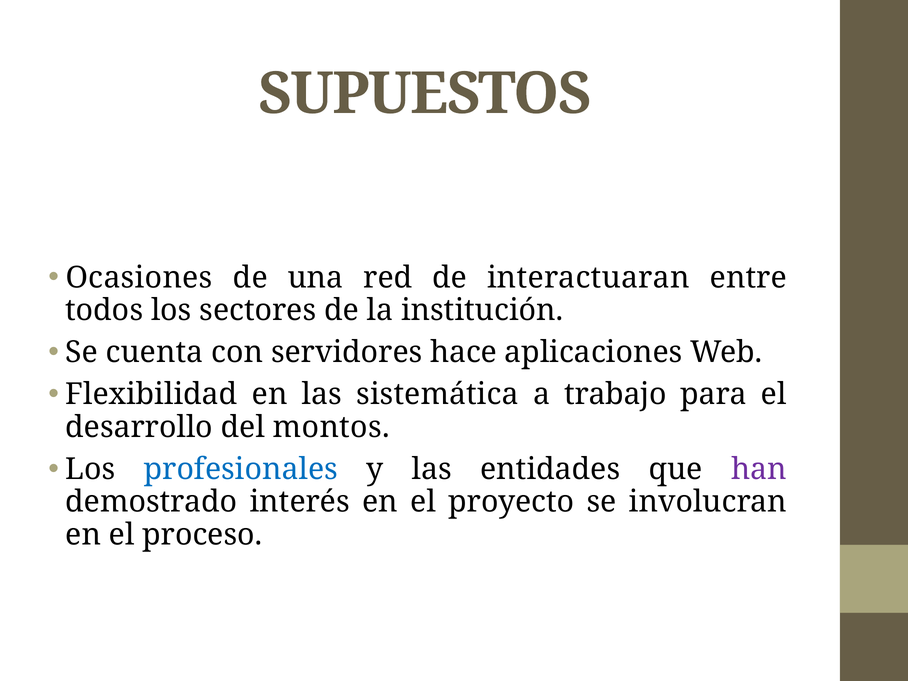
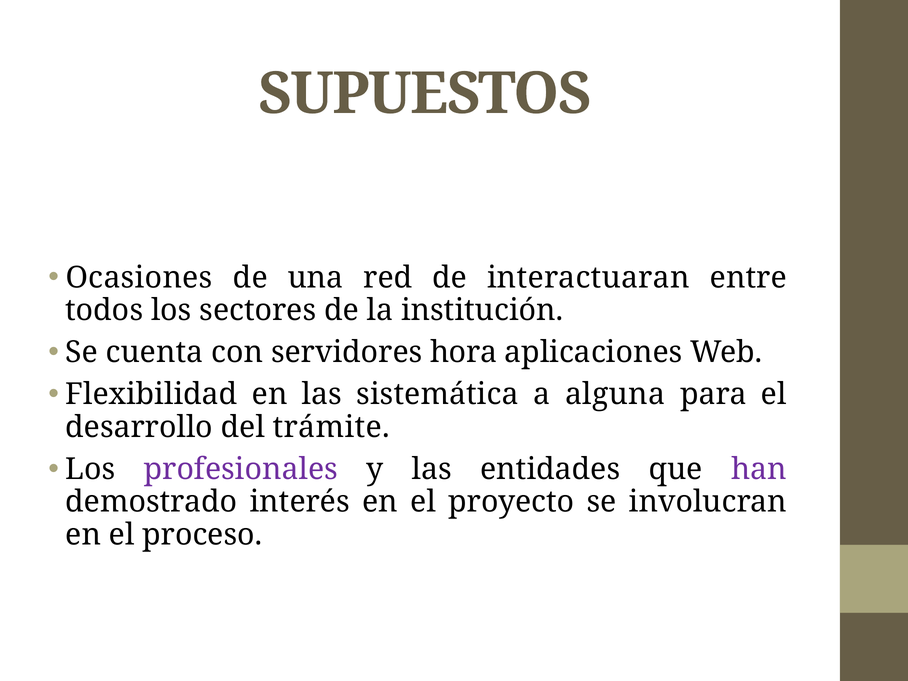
hace: hace -> hora (464, 352)
trabajo: trabajo -> alguna (615, 394)
montos: montos -> trámite (331, 427)
profesionales colour: blue -> purple (241, 469)
